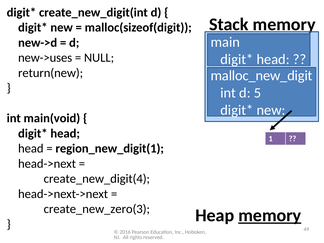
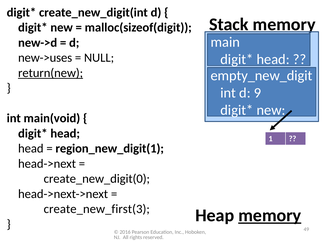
return(new underline: none -> present (51, 73)
malloc_new_digit: malloc_new_digit -> empty_new_digit (262, 76)
5: 5 -> 9 (258, 93)
create_new_digit(4: create_new_digit(4 -> create_new_digit(0 (97, 179)
create_new_zero(3: create_new_zero(3 -> create_new_first(3 (97, 209)
